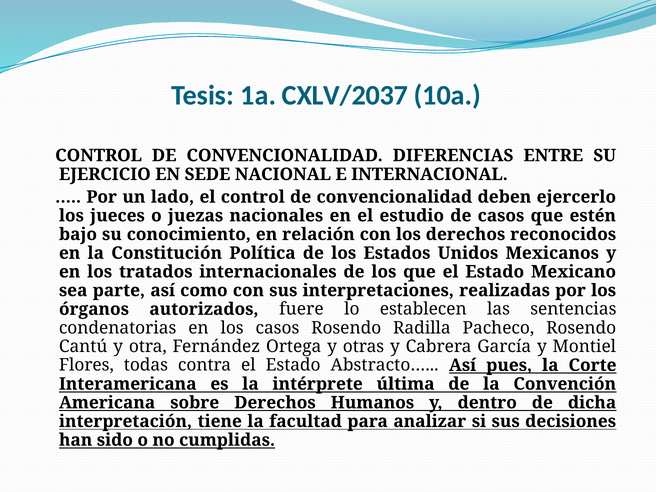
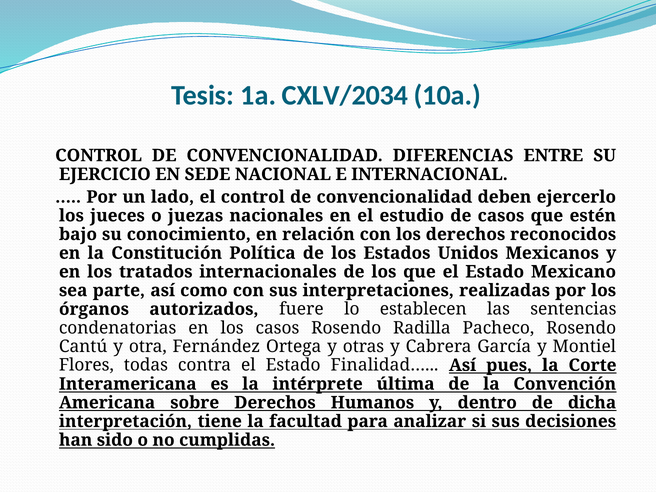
CXLV/2037: CXLV/2037 -> CXLV/2034 (345, 96)
Abstracto…: Abstracto… -> Finalidad… (385, 365)
